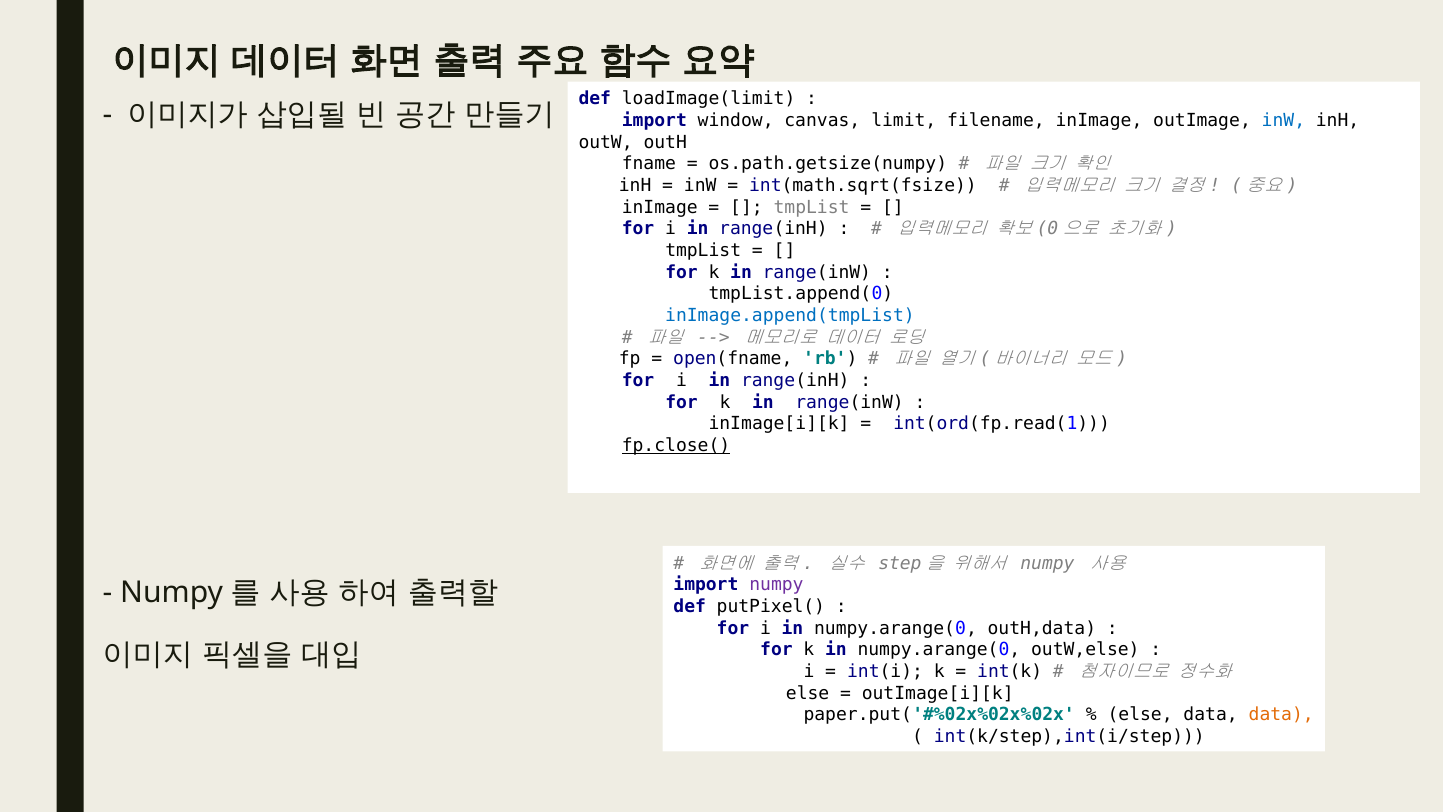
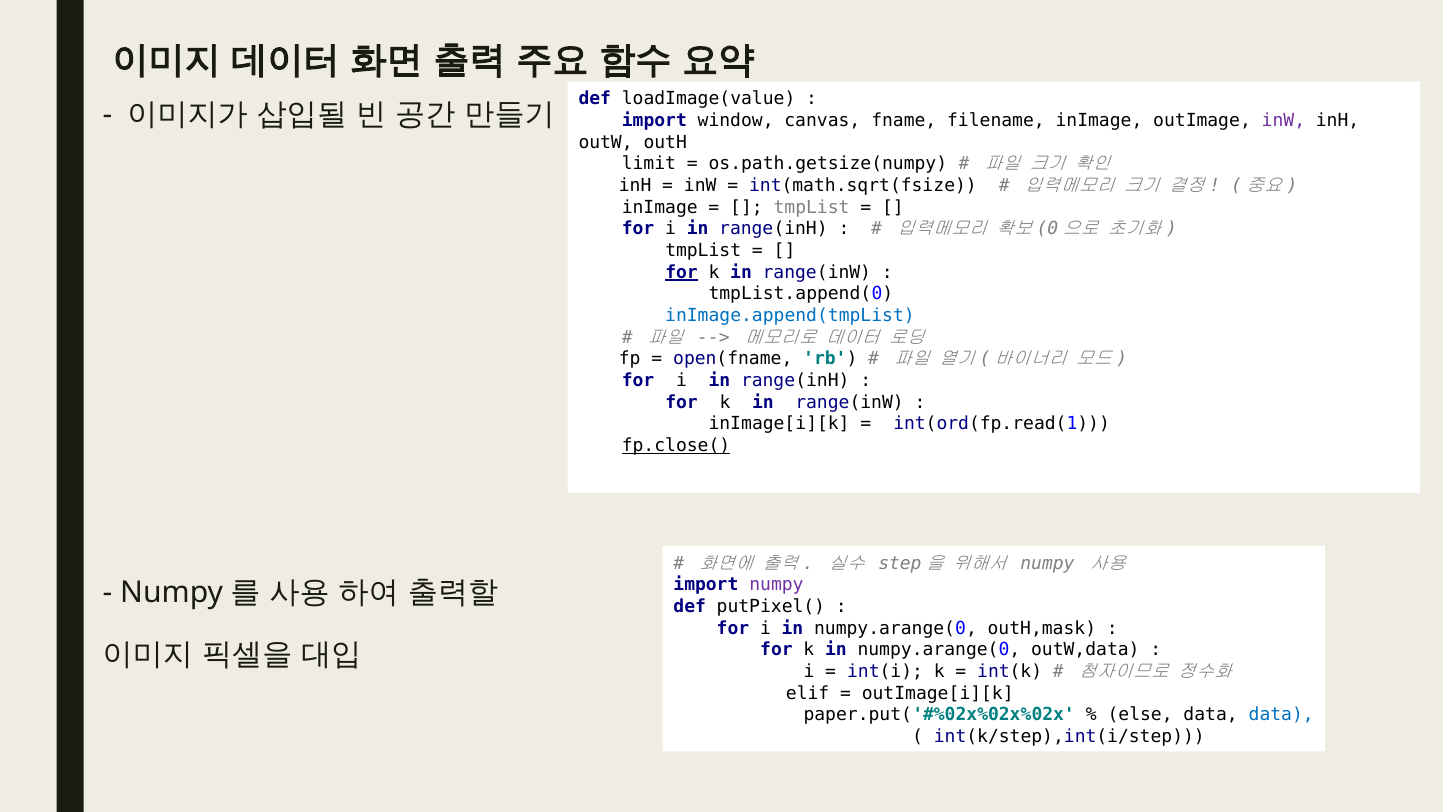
loadImage(limit: loadImage(limit -> loadImage(value (709, 99)
limit: limit -> fname (904, 121)
inW colour: blue -> purple (1283, 121)
fname: fname -> limit (649, 164)
for underline: none -> present (682, 272)
outH,data: outH,data -> outH,mask (1042, 628)
outW,else: outW,else -> outW,data (1085, 650)
else: else -> elif (808, 693)
data colour: orange -> blue (1281, 715)
